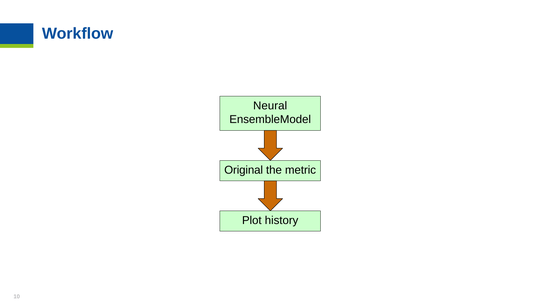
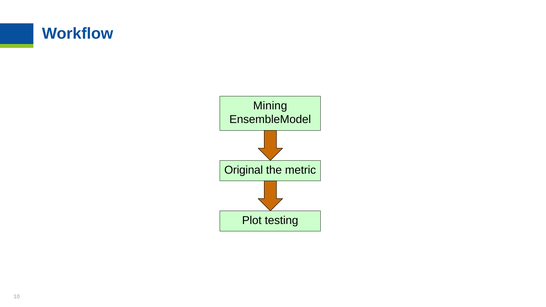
Neural: Neural -> Mining (270, 106)
history: history -> testing (282, 221)
